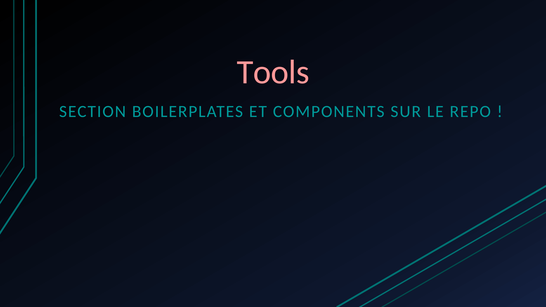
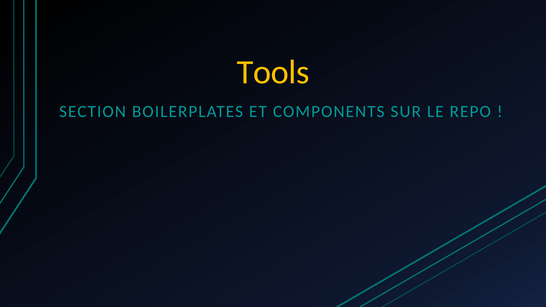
Tools colour: pink -> yellow (273, 72)
